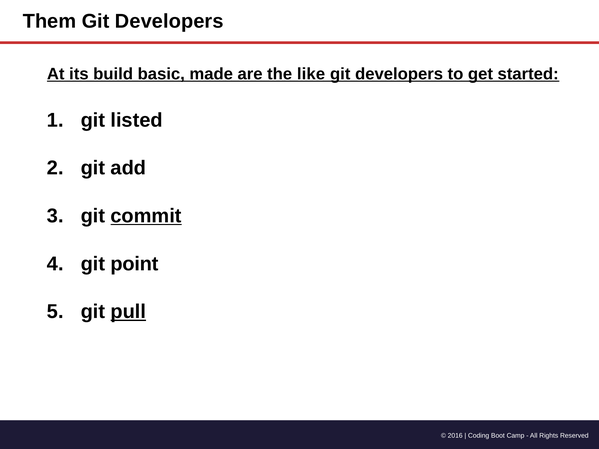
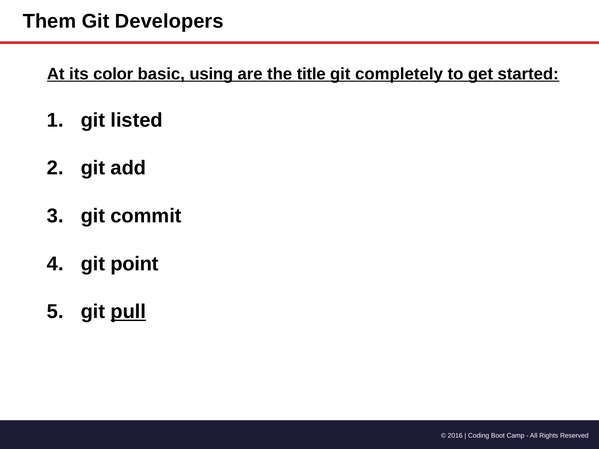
build: build -> color (113, 74)
made: made -> using (211, 74)
like: like -> title (311, 74)
developers: developers -> completely (399, 74)
commit underline: present -> none (146, 216)
